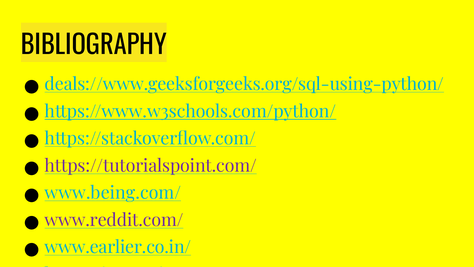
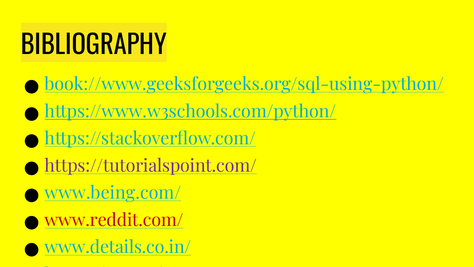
deals://www.geeksforgeeks.org/sql-using-python/: deals://www.geeksforgeeks.org/sql-using-python/ -> book://www.geeksforgeeks.org/sql-using-python/ (244, 84)
www.reddit.com/ colour: purple -> red (114, 220)
www.earlier.co.in/: www.earlier.co.in/ -> www.details.co.in/ (118, 247)
